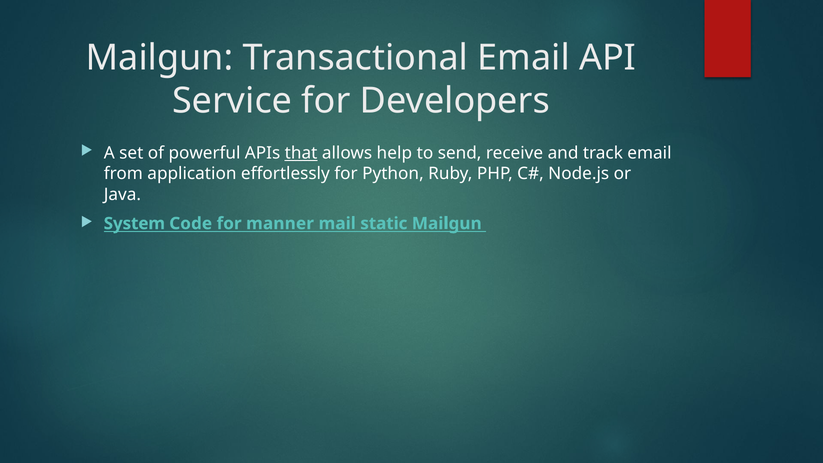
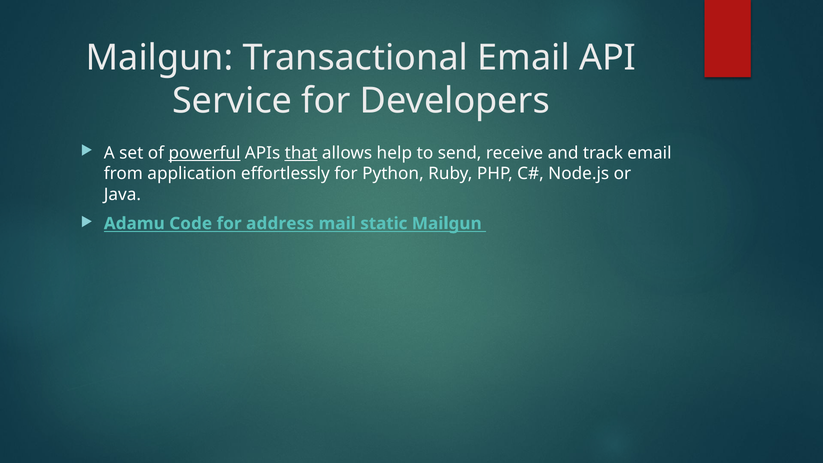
powerful underline: none -> present (204, 153)
System: System -> Adamu (134, 223)
manner: manner -> address (280, 223)
